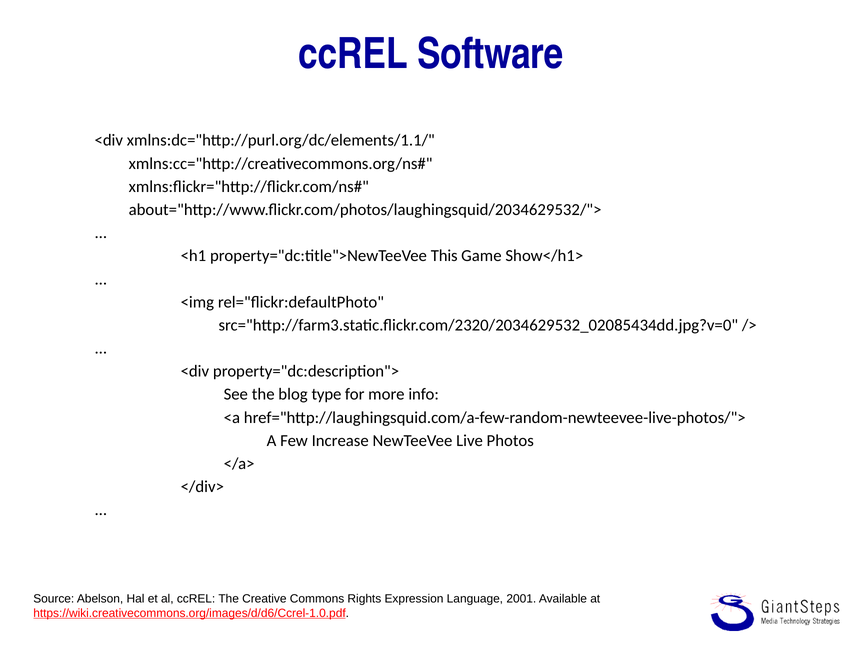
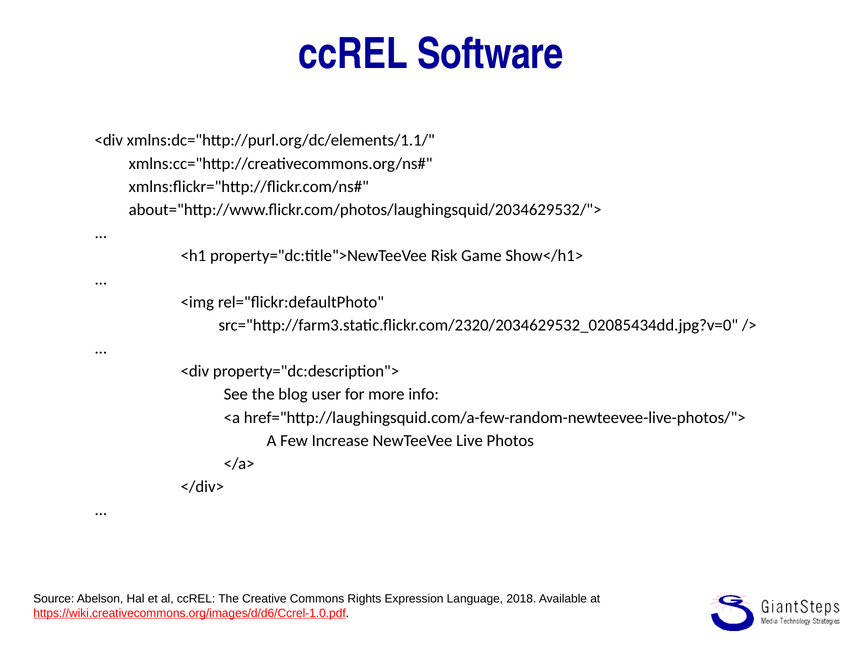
This: This -> Risk (444, 256)
type: type -> user (326, 394)
2001: 2001 -> 2018 (521, 598)
